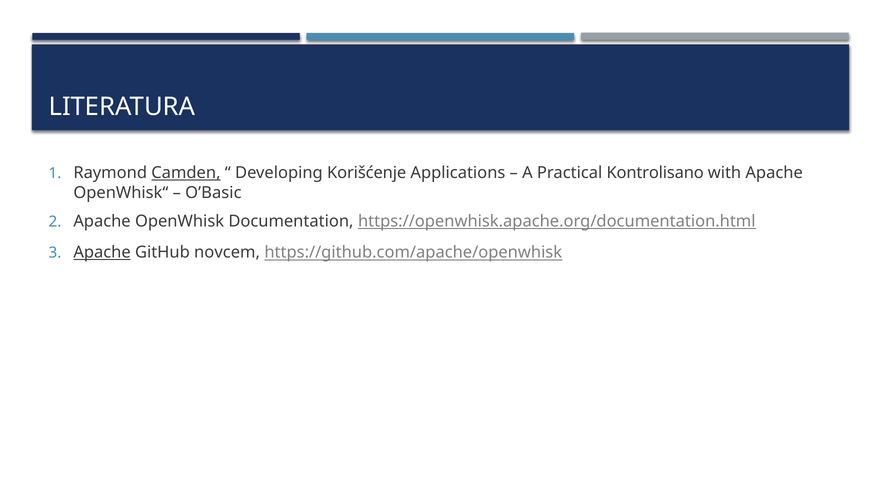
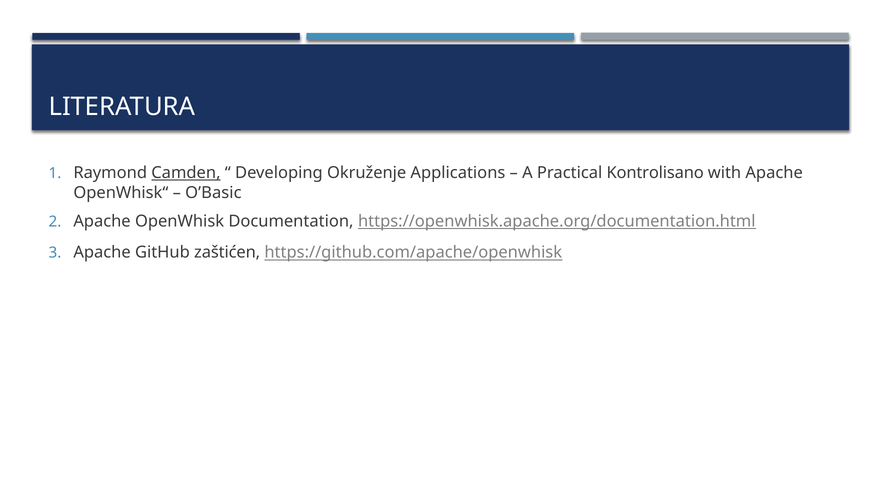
Korišćenje: Korišćenje -> Okruženje (367, 173)
Apache underline: present -> none (102, 253)
novcem: novcem -> zaštićen (227, 253)
